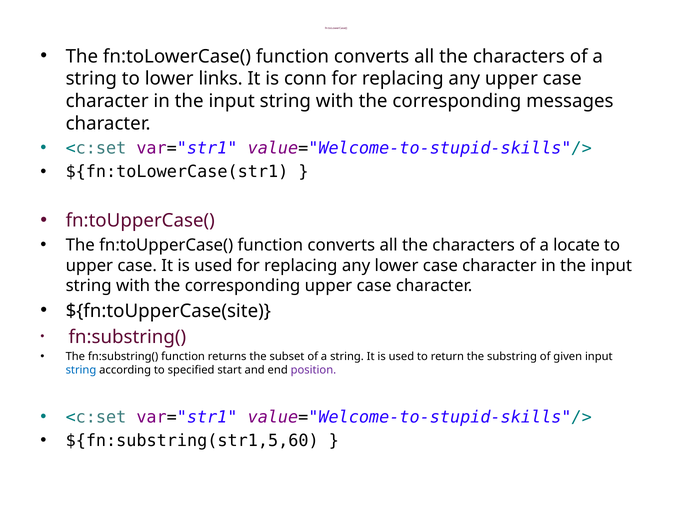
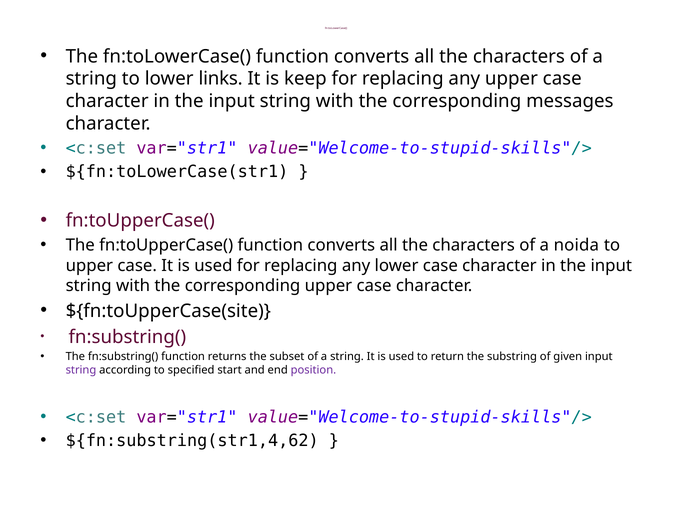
conn: conn -> keep (305, 79)
locate: locate -> noida (576, 245)
string colour: blue -> purple (81, 370)
${fn:substring(str1,5,60: ${fn:substring(str1,5,60 -> ${fn:substring(str1,4,62 (192, 440)
